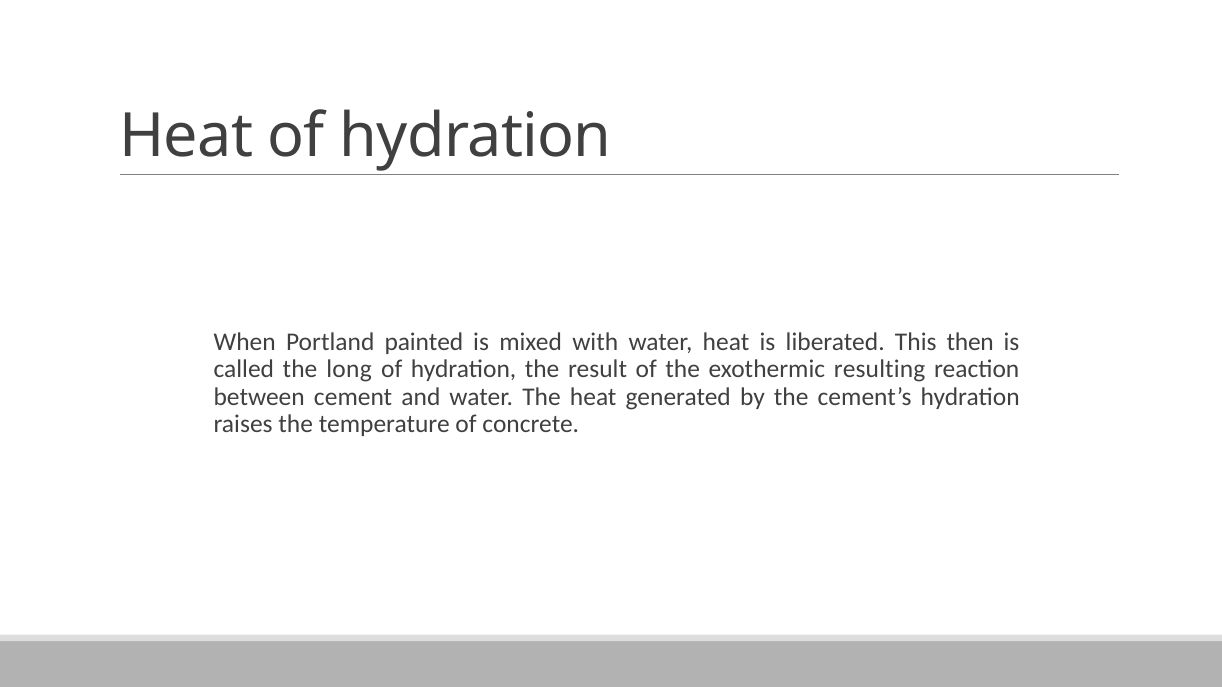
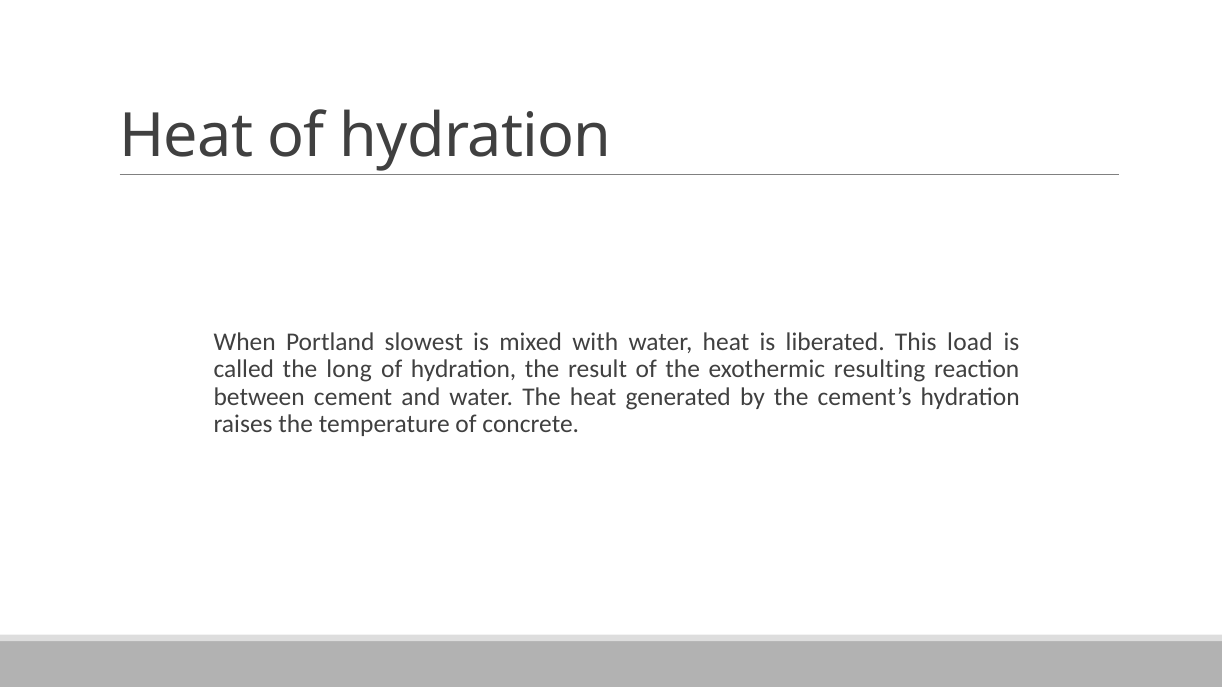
painted: painted -> slowest (424, 342)
then: then -> load (970, 342)
